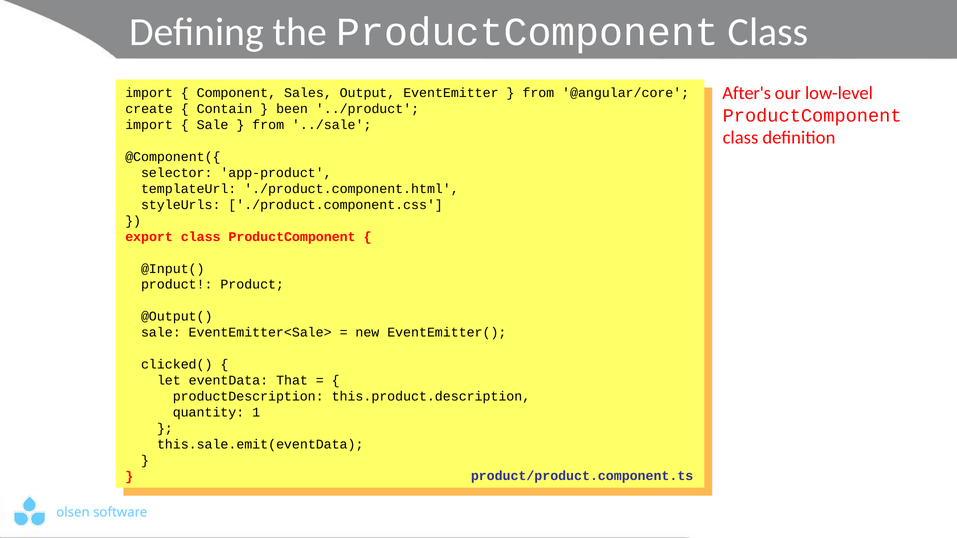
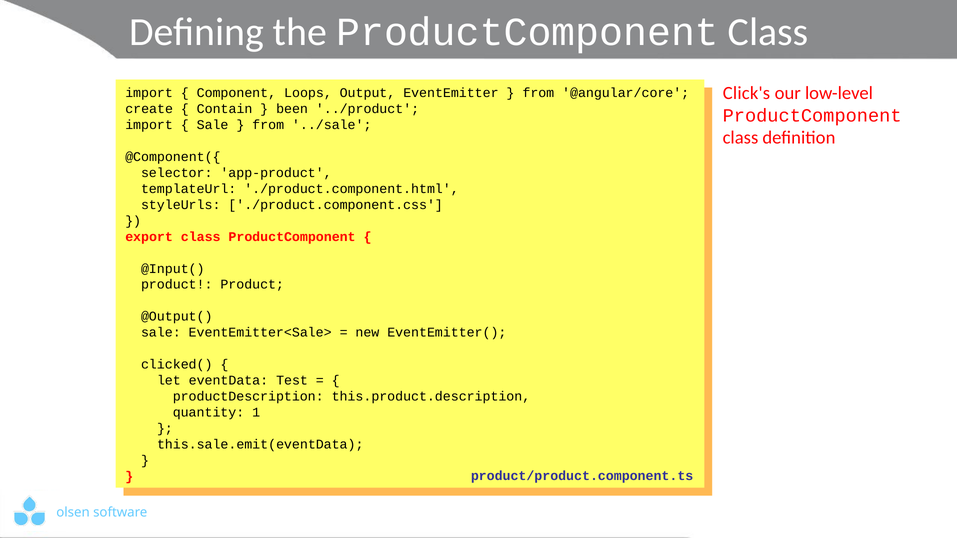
After's: After's -> Click's (746, 93)
Sales: Sales -> Loops (308, 93)
That: That -> Test (292, 381)
